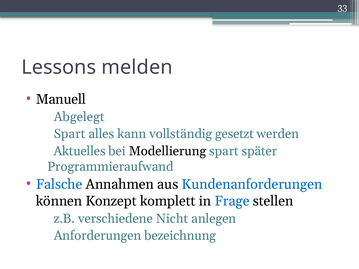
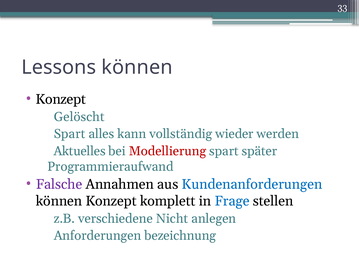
Lessons melden: melden -> können (137, 67)
Manuell: Manuell -> Konzept (61, 99)
Abgelegt: Abgelegt -> Gelöscht (79, 117)
gesetzt: gesetzt -> wieder (235, 134)
Modellierung colour: black -> red (167, 151)
Falsche colour: blue -> purple (59, 184)
